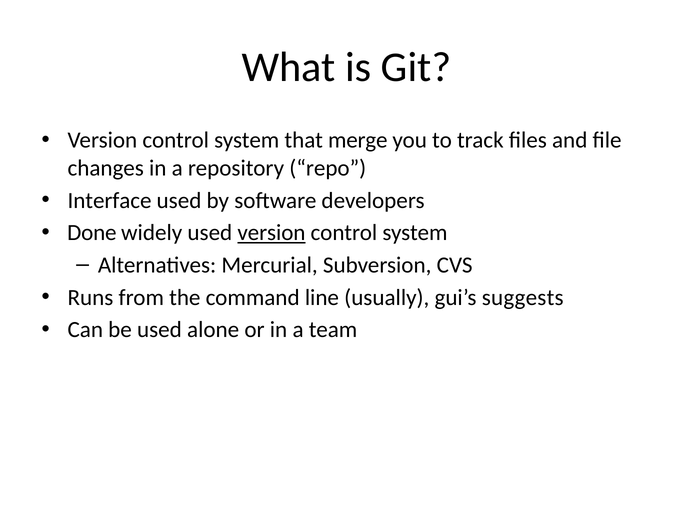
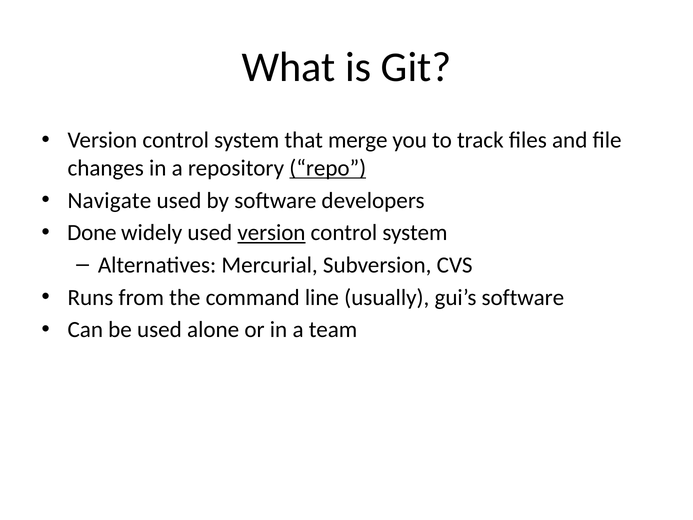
repo underline: none -> present (328, 168)
Interface: Interface -> Navigate (109, 200)
gui’s suggests: suggests -> software (523, 297)
